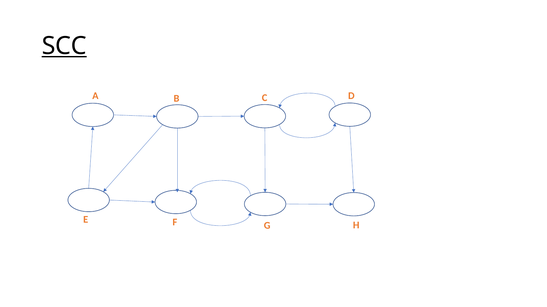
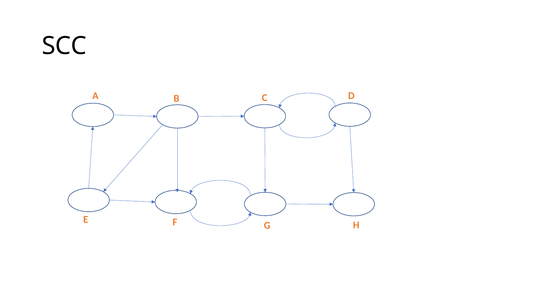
SCC underline: present -> none (64, 46)
